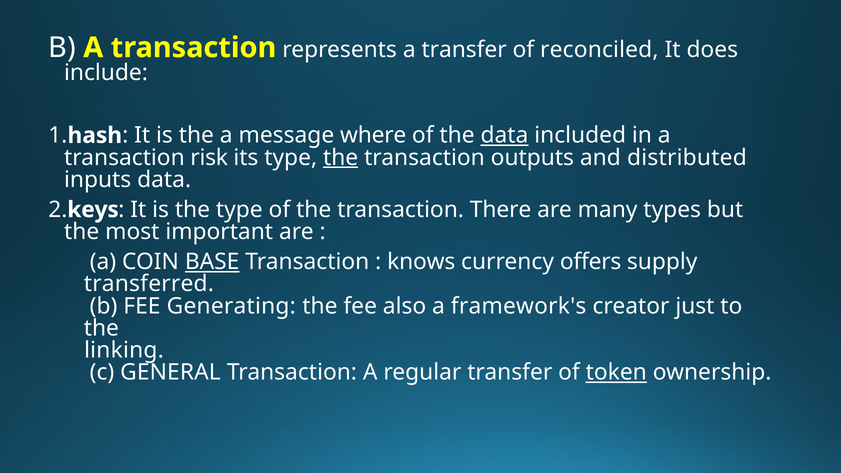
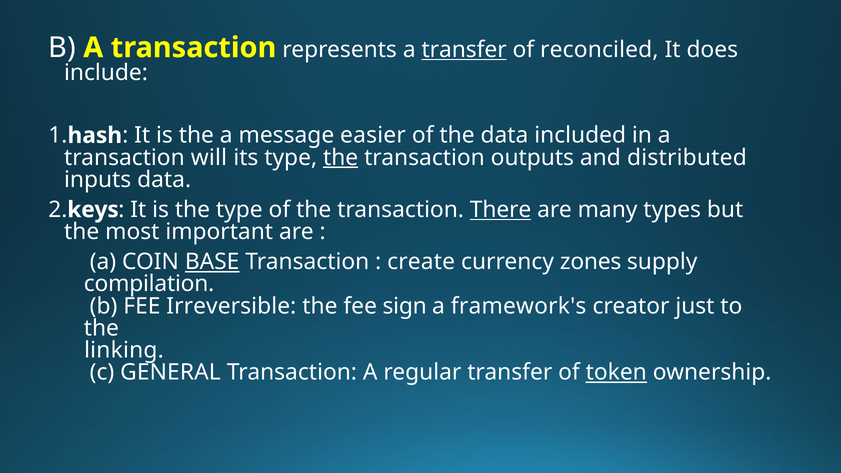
transfer underline: none -> present (464, 50)
where: where -> easier (373, 135)
data underline: present -> none (504, 135)
risk: risk -> will (209, 158)
There underline: none -> present (501, 210)
knows: knows -> create (421, 262)
offers: offers -> zones (591, 262)
transferred: transferred -> compilation (149, 284)
Generating: Generating -> Irreversible (231, 306)
also: also -> sign (405, 306)
